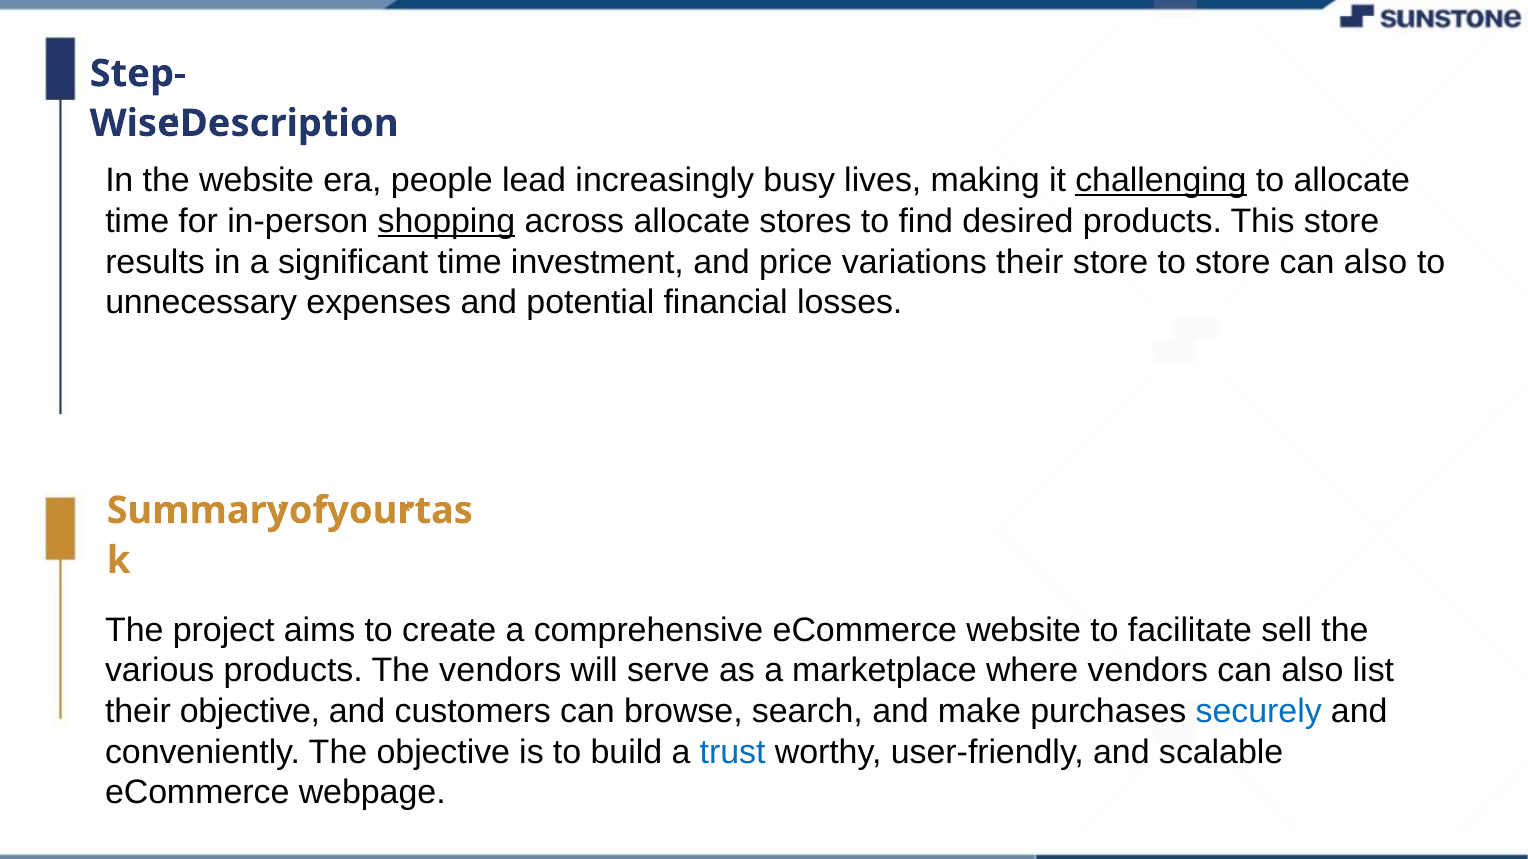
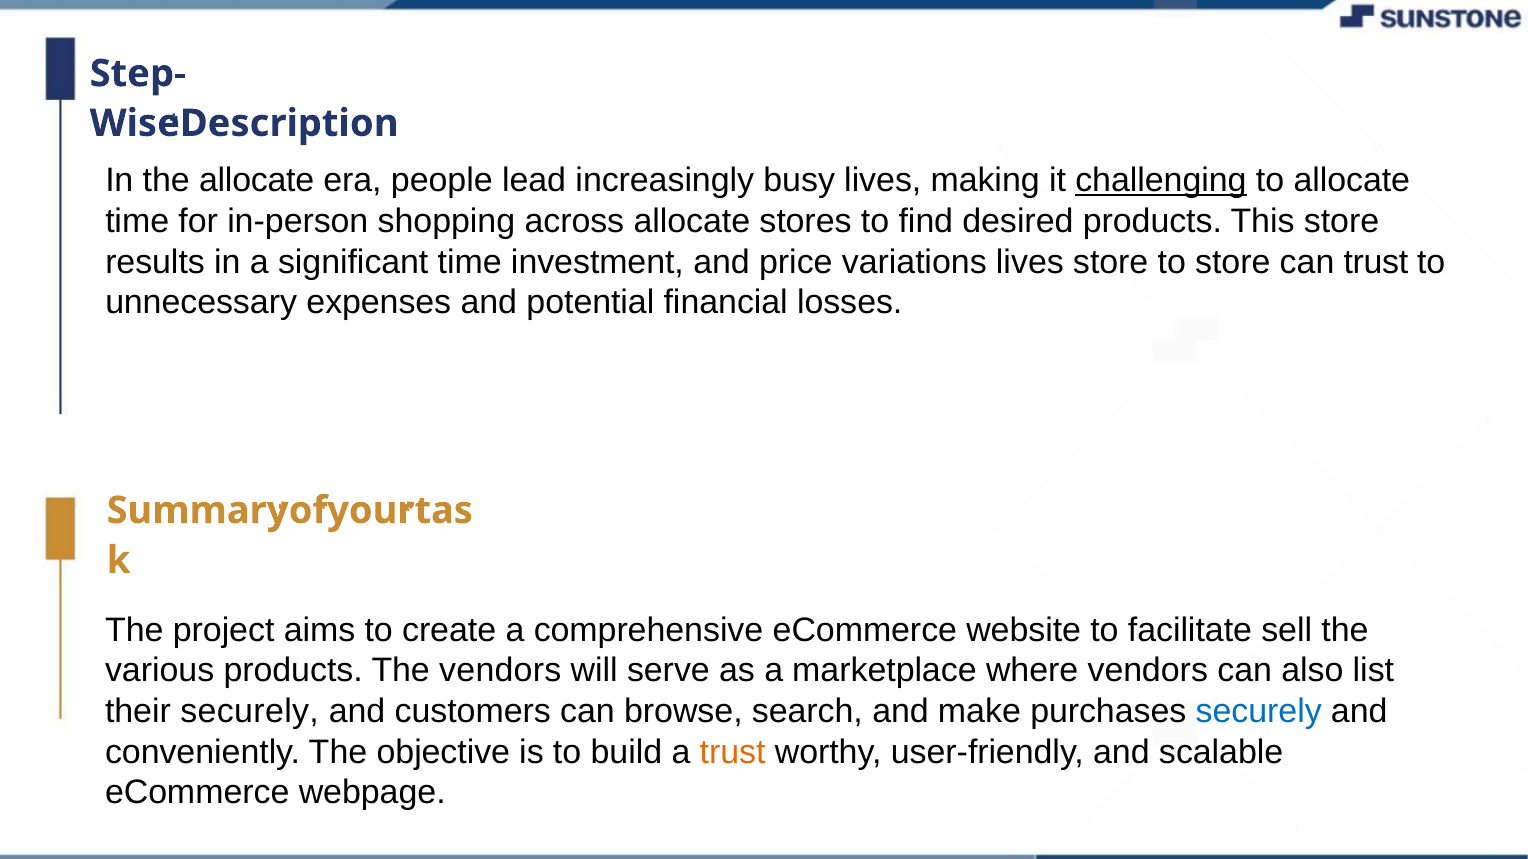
the website: website -> allocate (257, 181)
shopping underline: present -> none (446, 221)
variations their: their -> lives (1030, 262)
store can also: also -> trust (1376, 262)
their objective: objective -> securely (250, 712)
trust colour: blue -> orange (733, 752)
